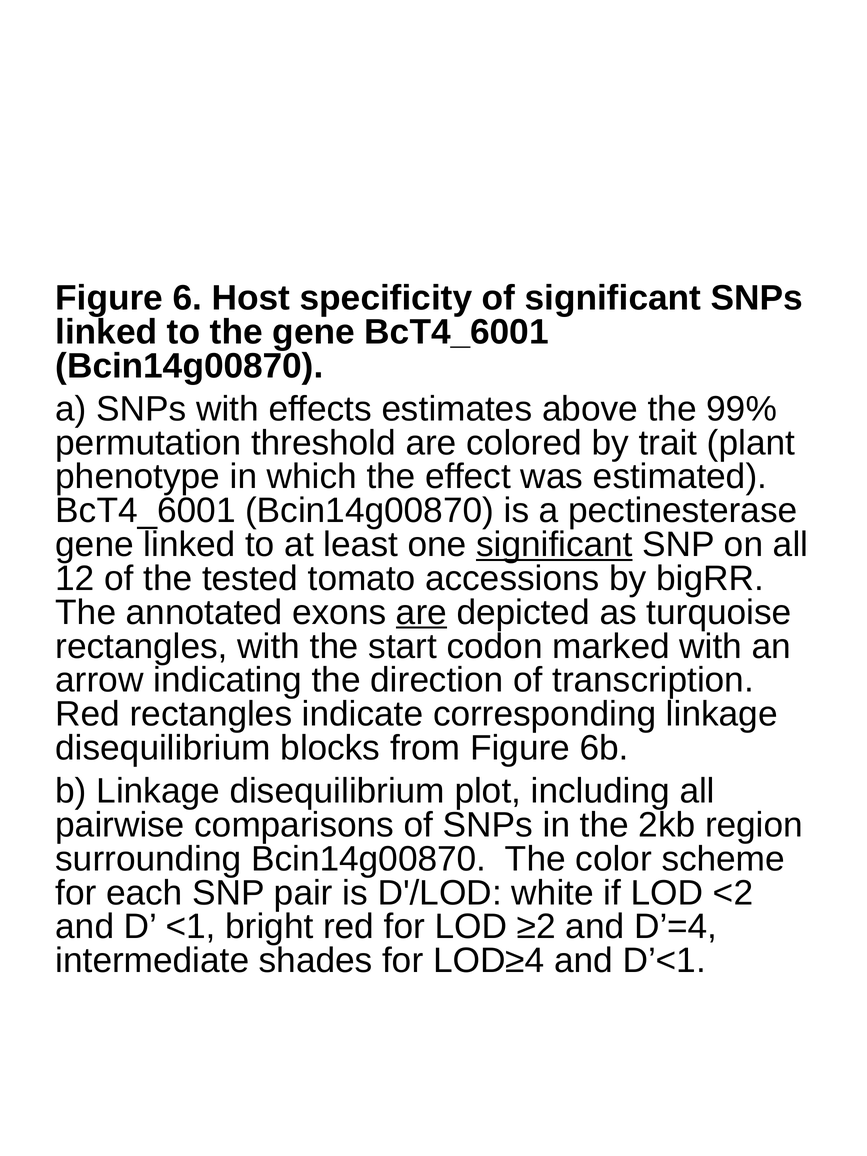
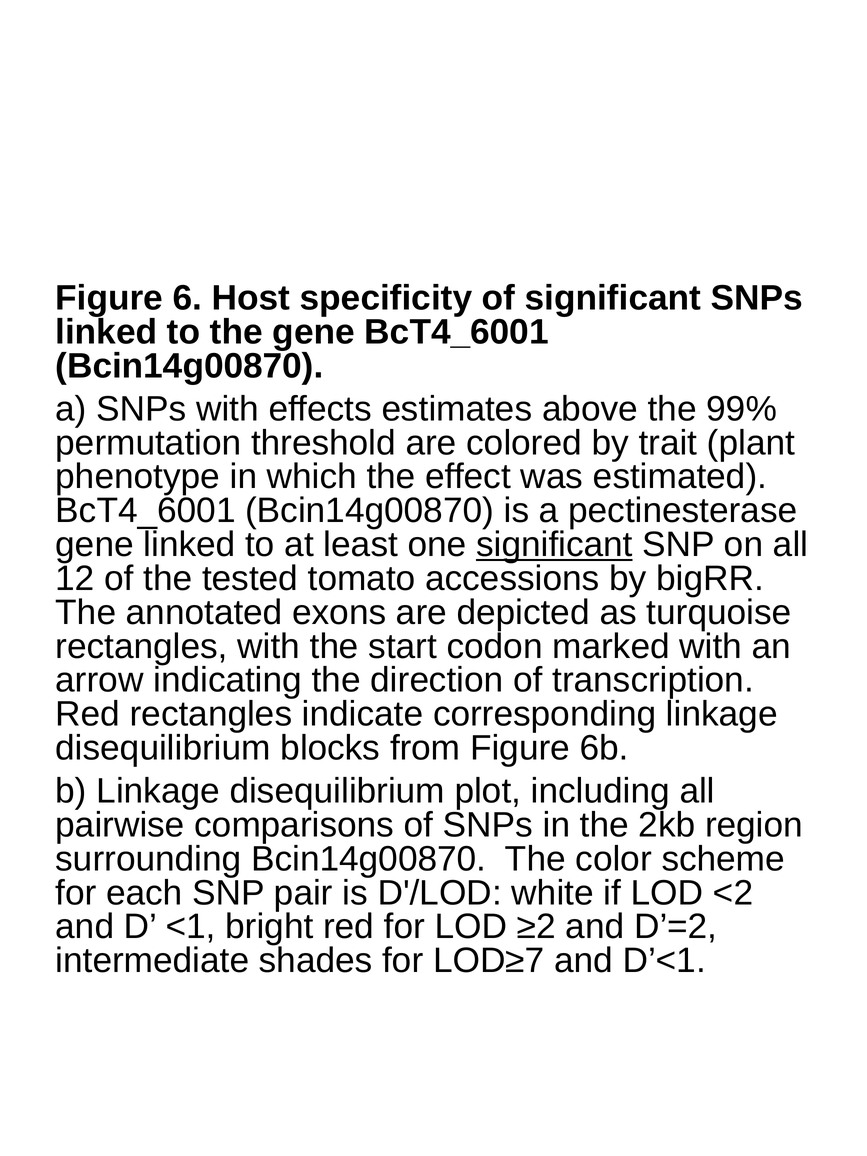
are underline: present -> none (421, 612)
D’=4: D’=4 -> D’=2 (676, 927)
LOD≥4: LOD≥4 -> LOD≥7 (489, 961)
